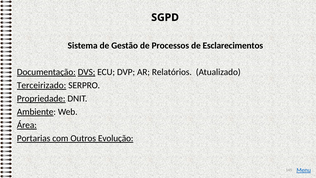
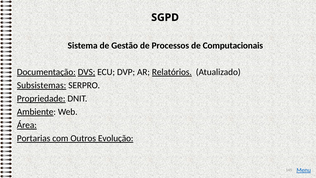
Esclarecimentos: Esclarecimentos -> Computacionais (233, 46)
Relatórios underline: none -> present (172, 72)
Terceirizado: Terceirizado -> Subsistemas (42, 85)
